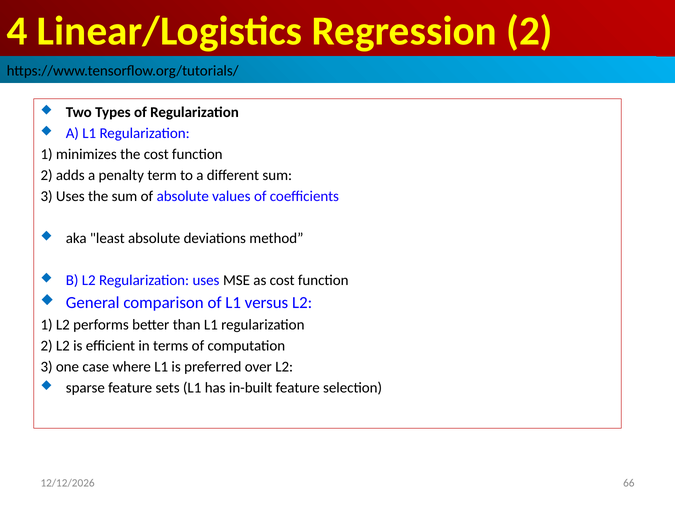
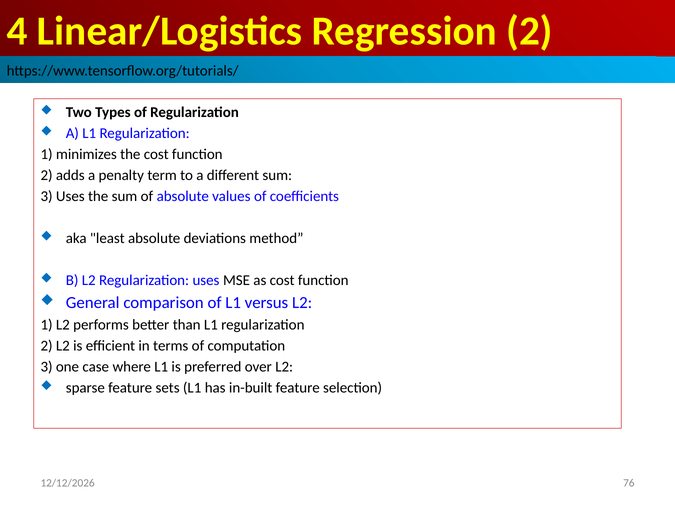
66: 66 -> 76 (629, 483)
